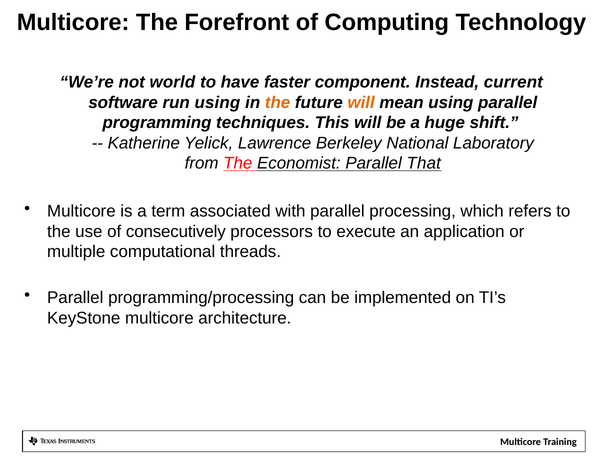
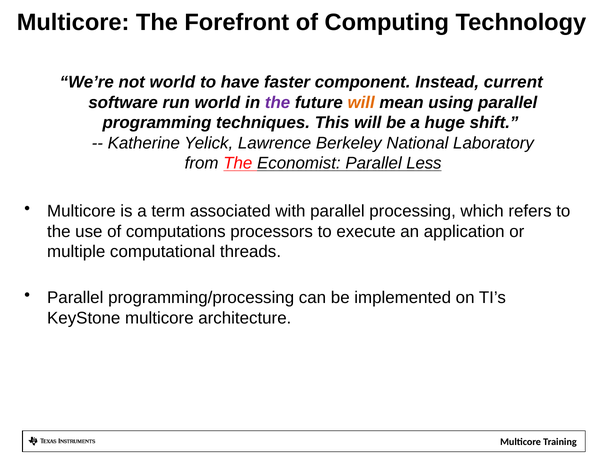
run using: using -> world (217, 102)
the colour: orange -> purple (278, 102)
That: That -> Less (424, 163)
consecutively: consecutively -> computations (176, 232)
